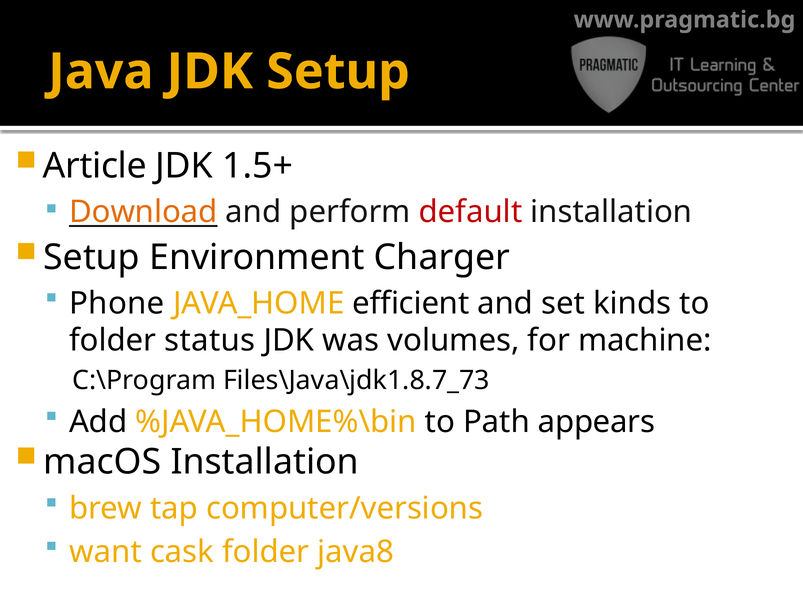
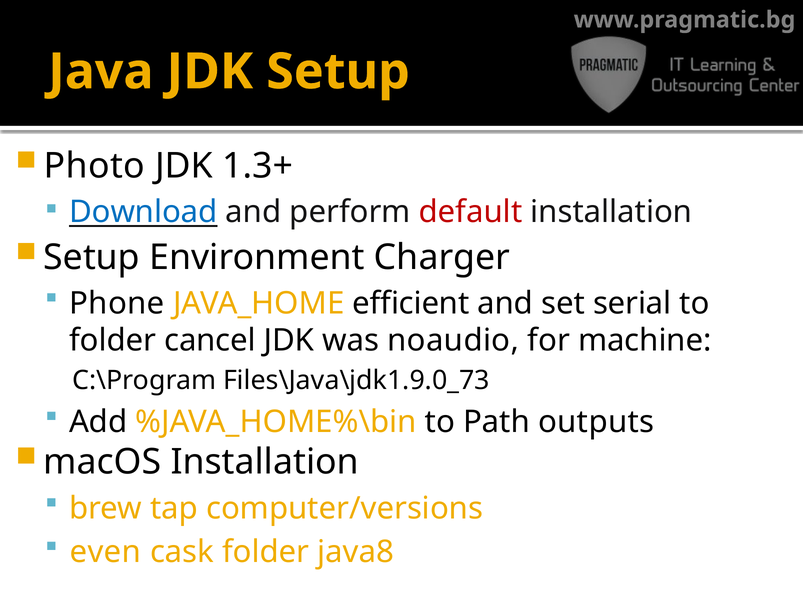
Article: Article -> Photo (94, 166)
1.5+: 1.5+ -> 1.3+ (258, 166)
Download colour: orange -> blue (143, 212)
kinds: kinds -> serial (632, 303)
status: status -> cancel (210, 341)
volumes: volumes -> noaudio (453, 341)
Files\Java\jdk1.8.7_73: Files\Java\jdk1.8.7_73 -> Files\Java\jdk1.9.0_73 (356, 381)
appears: appears -> outputs (596, 422)
want: want -> even (105, 552)
